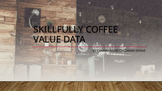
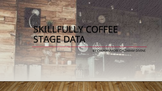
VALUE: VALUE -> STAGE (47, 39)
